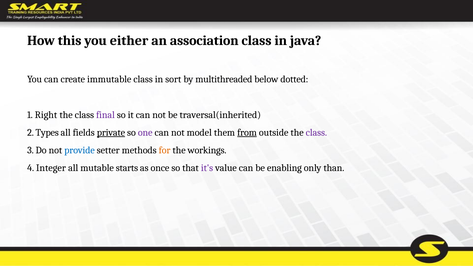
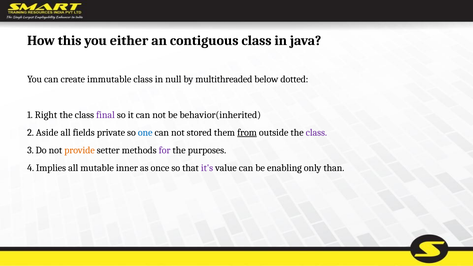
association: association -> contiguous (204, 41)
sort: sort -> null (173, 79)
traversal(inherited: traversal(inherited -> behavior(inherited (220, 115)
Types: Types -> Aside (47, 133)
private underline: present -> none (111, 133)
one colour: purple -> blue (145, 133)
model: model -> stored (199, 133)
provide colour: blue -> orange (80, 150)
for colour: orange -> purple (165, 150)
workings: workings -> purposes (207, 150)
Integer: Integer -> Implies (51, 168)
starts: starts -> inner (127, 168)
